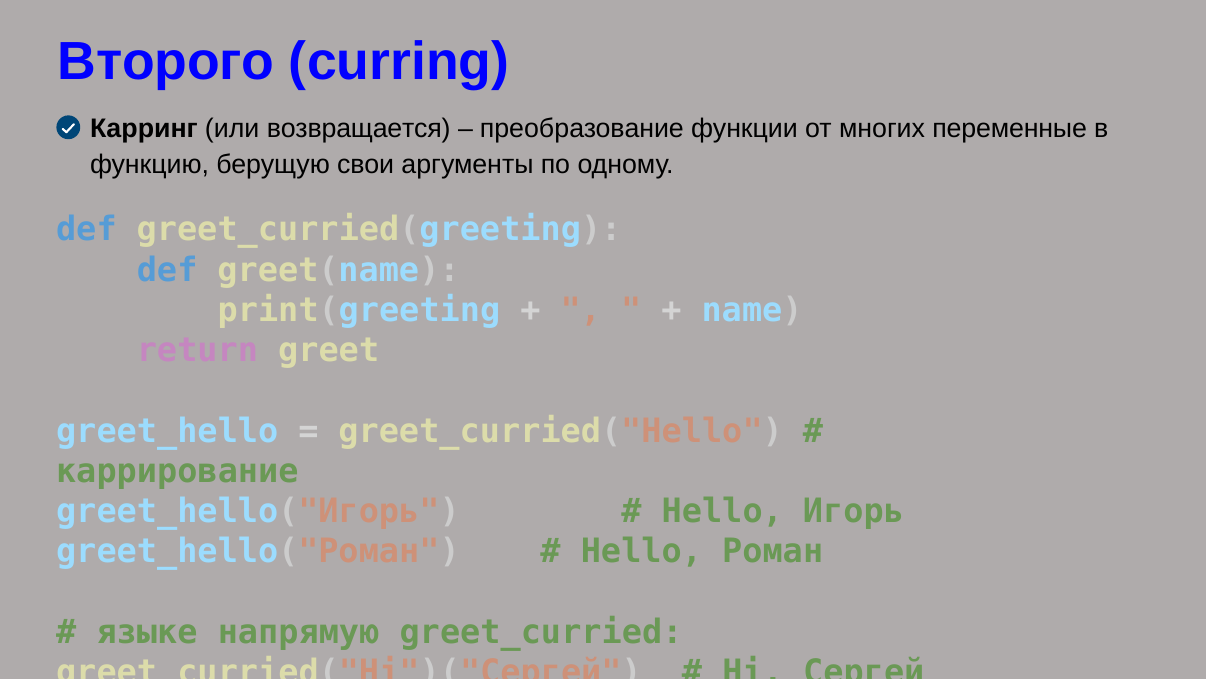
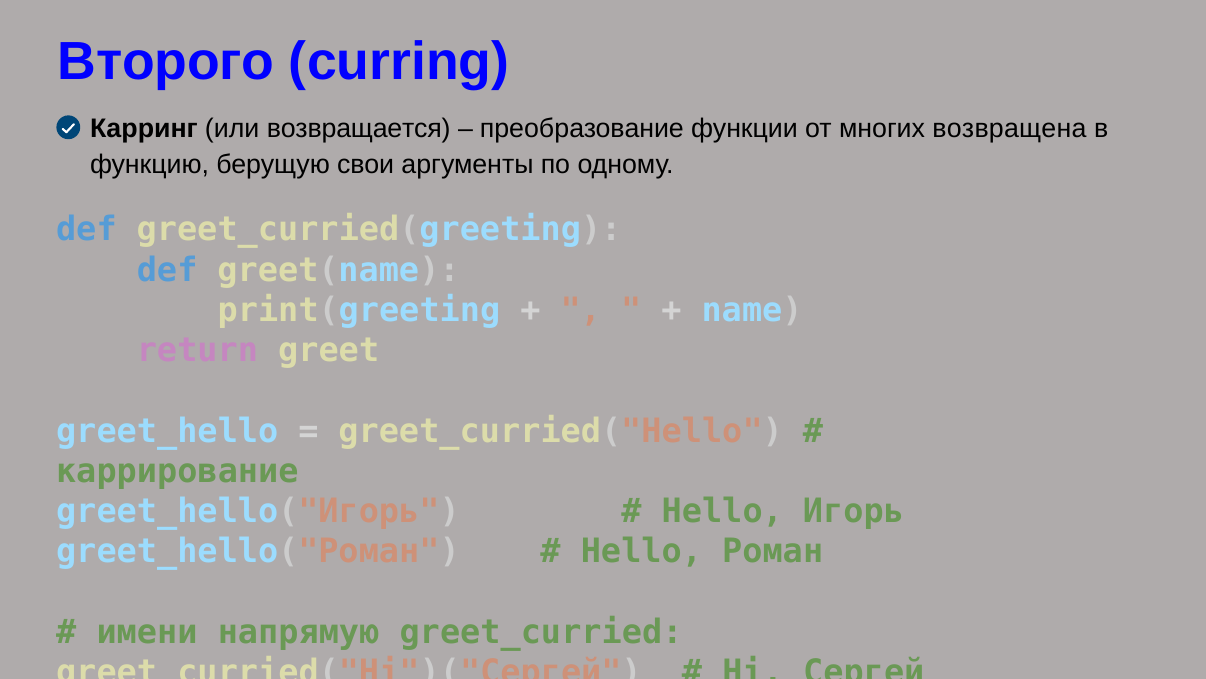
переменные: переменные -> возвращена (1009, 129)
языке: языке -> имени (147, 632)
